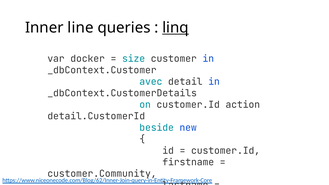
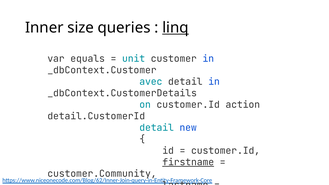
line: line -> size (81, 28)
docker: docker -> equals (88, 59)
size: size -> unit (134, 59)
beside: beside -> detail (157, 128)
firstname underline: none -> present (188, 162)
